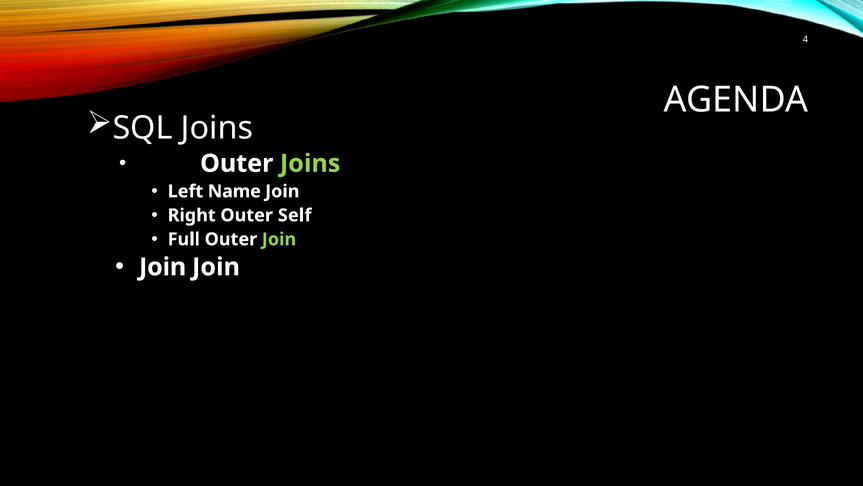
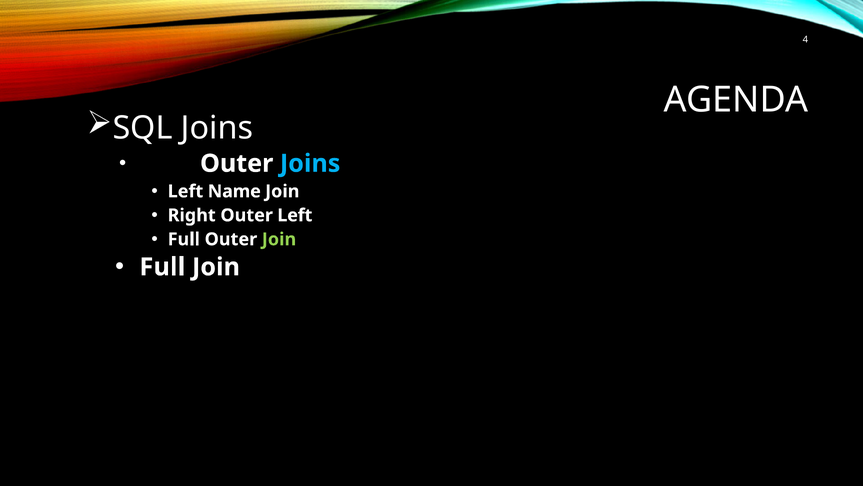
Joins colour: light green -> light blue (310, 163)
Outer Self: Self -> Left (295, 215)
Join: Join -> Full (162, 267)
